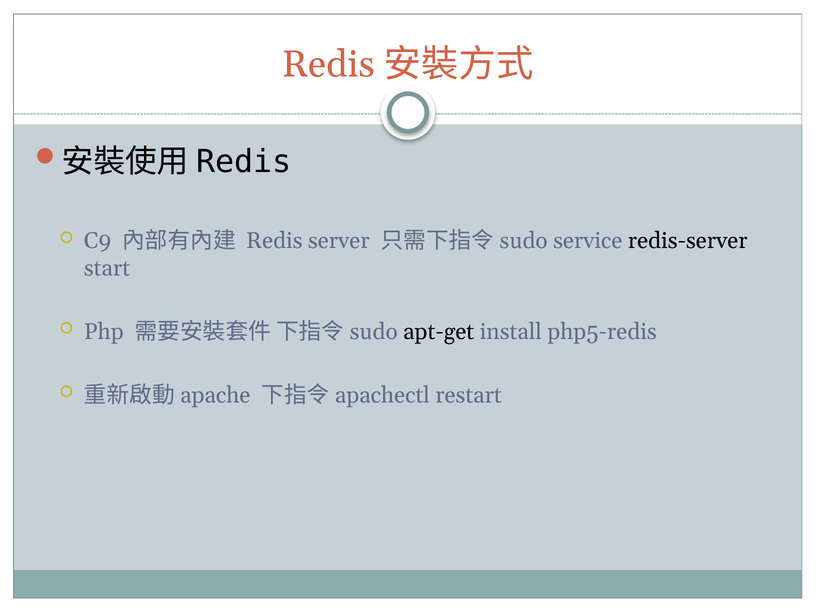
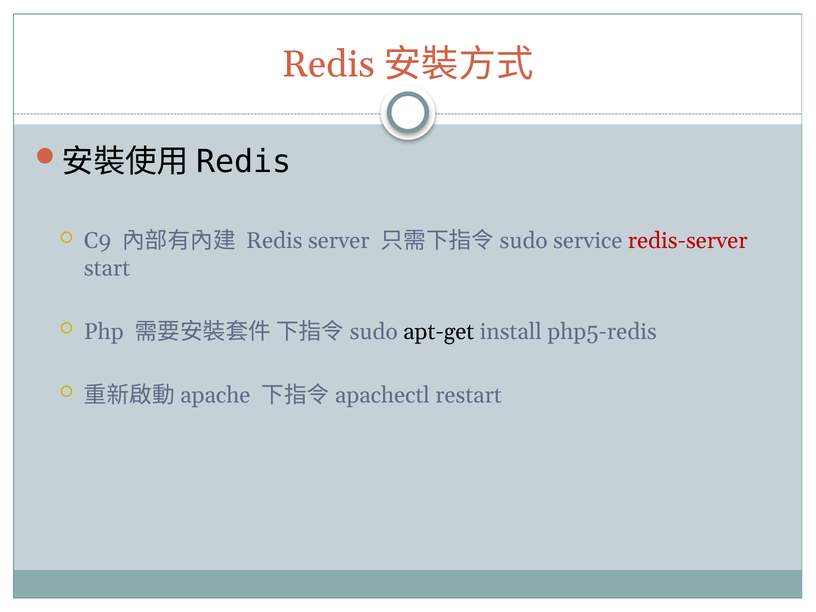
redis-server colour: black -> red (688, 241)
